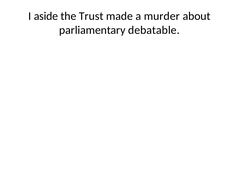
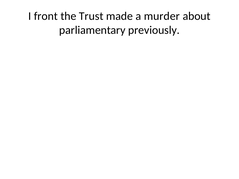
aside: aside -> front (46, 16)
debatable: debatable -> previously (154, 30)
